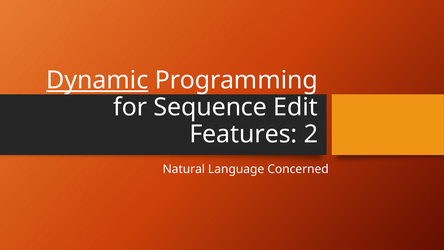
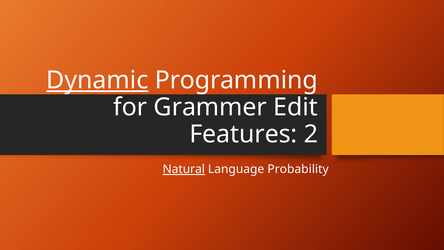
Sequence: Sequence -> Grammer (210, 107)
Natural underline: none -> present (184, 169)
Concerned: Concerned -> Probability (298, 169)
